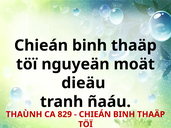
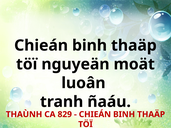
dieäu: dieäu -> luoân (83, 83)
